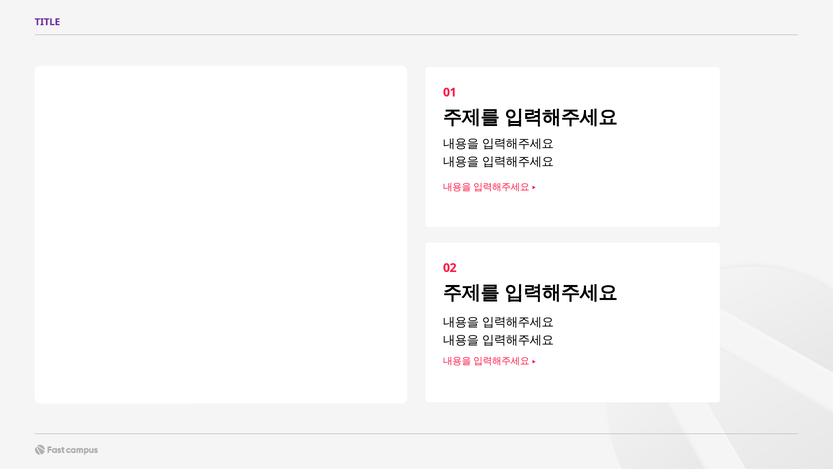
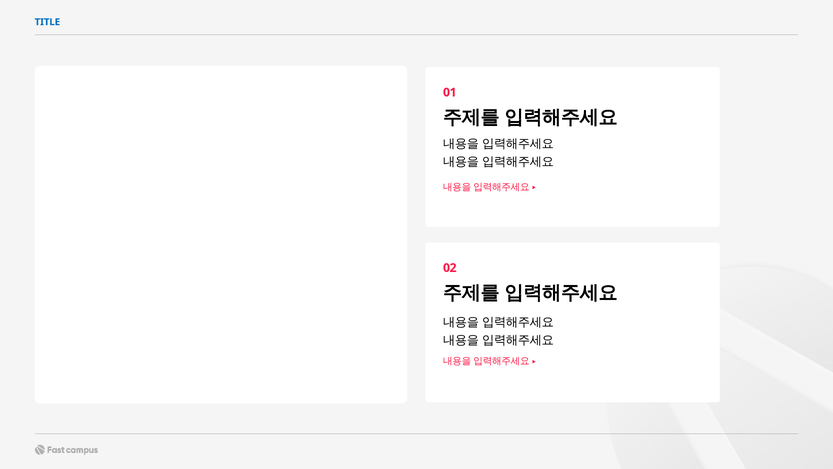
TITLE colour: purple -> blue (47, 22)
